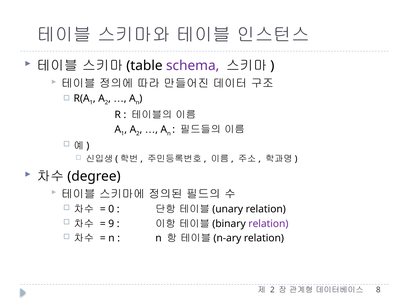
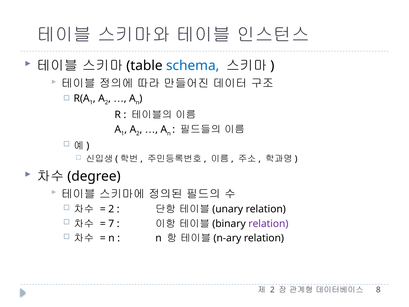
schema colour: purple -> blue (193, 66)
0: 0 -> 2 (111, 209)
9: 9 -> 7 (111, 223)
